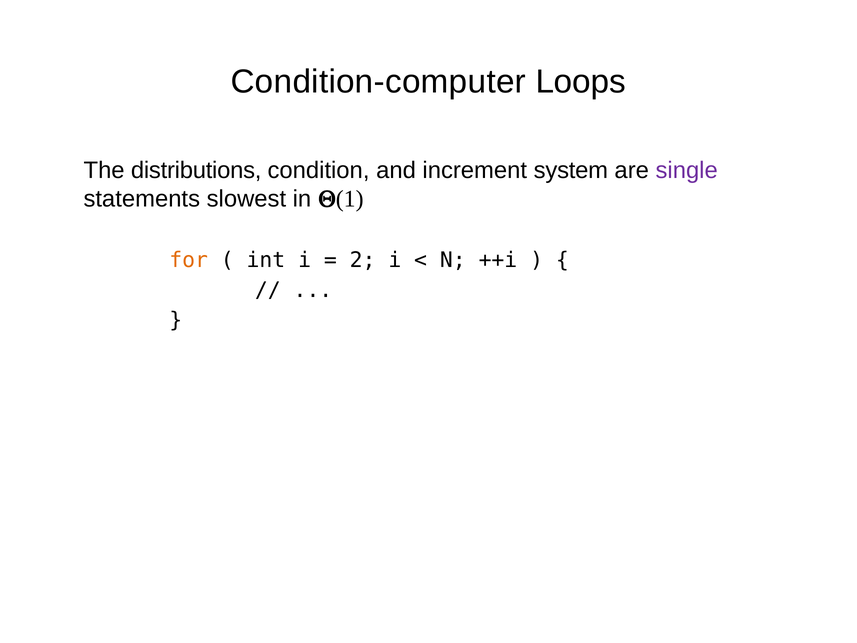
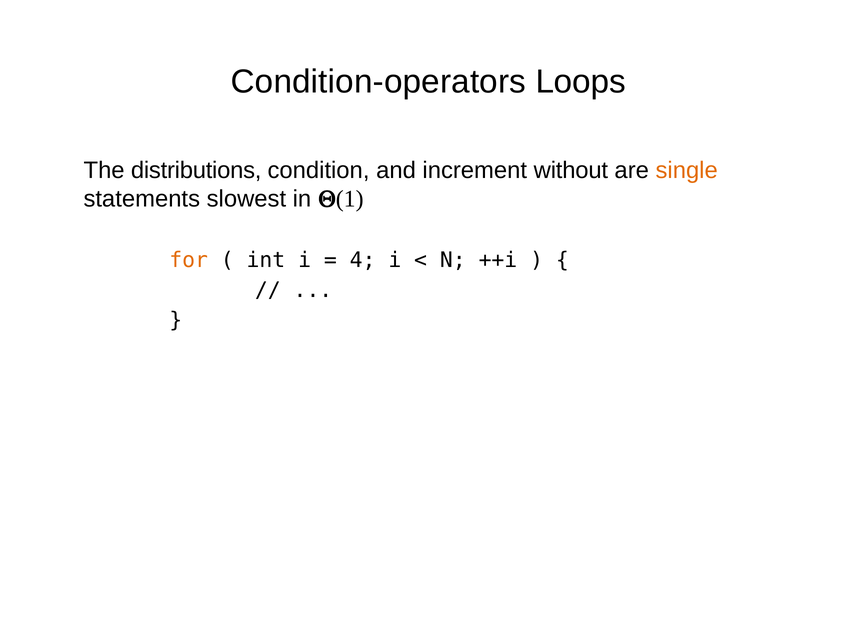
Condition-computer: Condition-computer -> Condition-operators (378, 82)
system: system -> without (571, 170)
single colour: purple -> orange (687, 170)
2: 2 -> 4 (363, 260)
